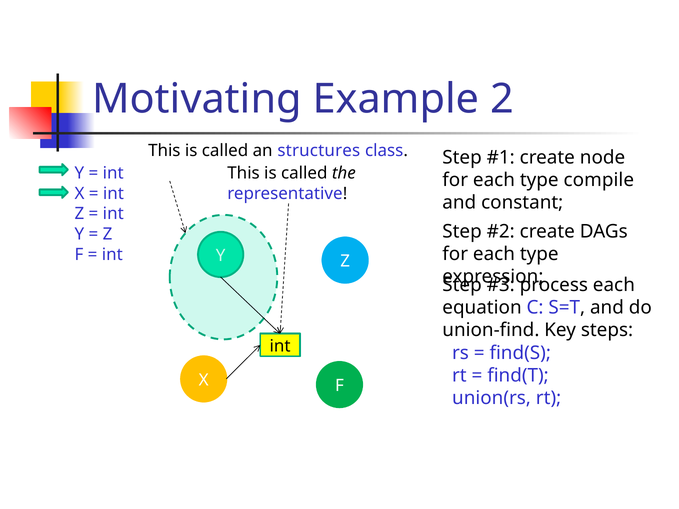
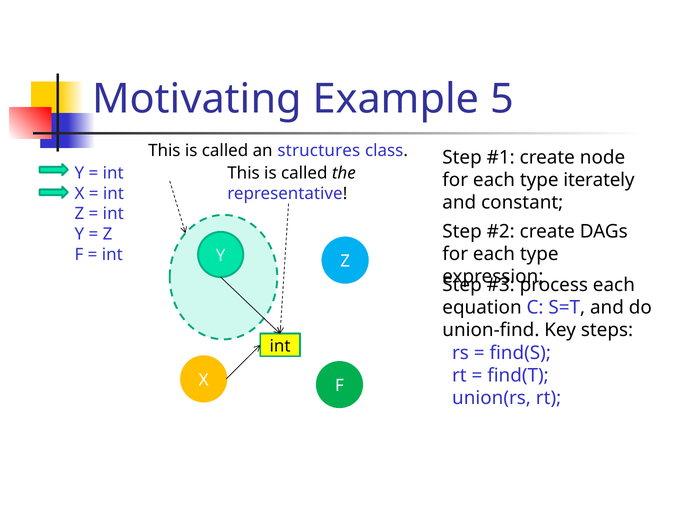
2: 2 -> 5 (502, 99)
compile: compile -> iterately (599, 180)
